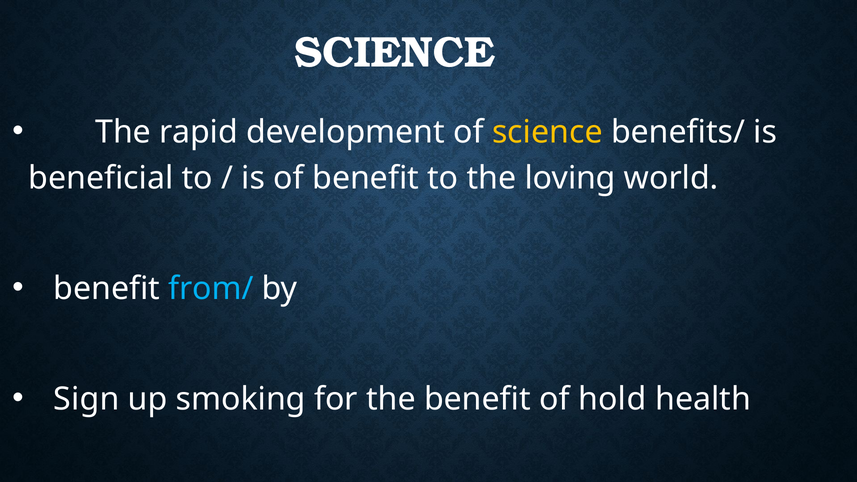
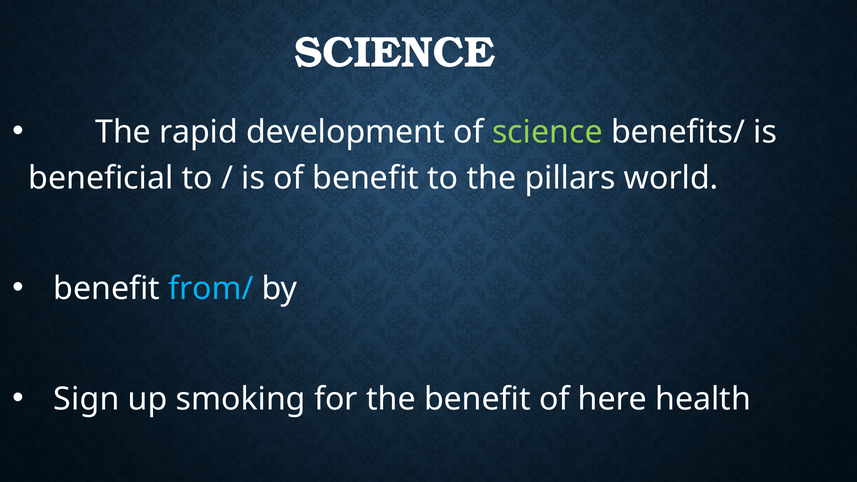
science colour: yellow -> light green (547, 132)
loving: loving -> pillars (570, 178)
hold: hold -> here (612, 399)
